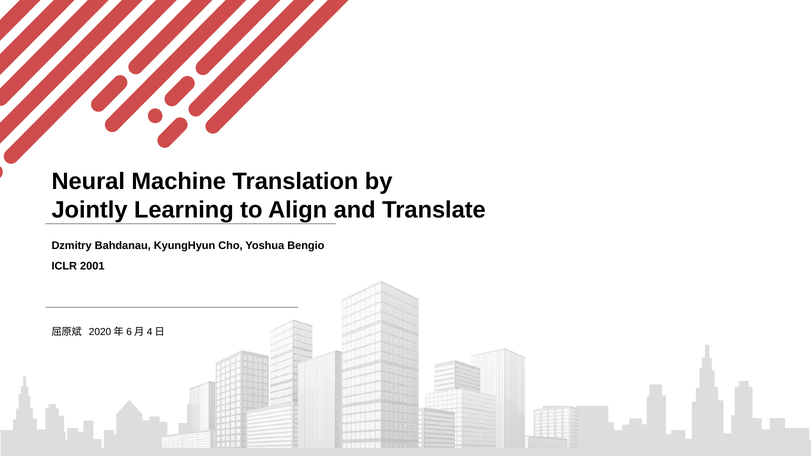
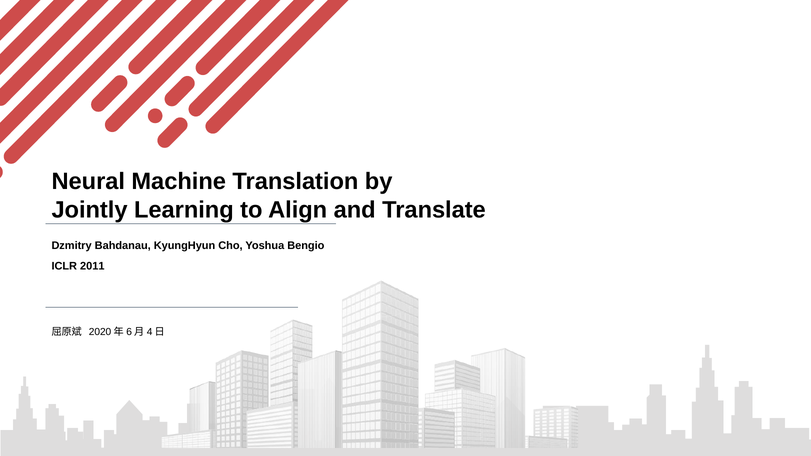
2001: 2001 -> 2011 (92, 266)
